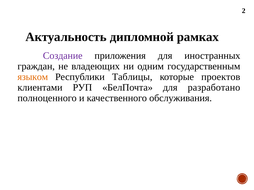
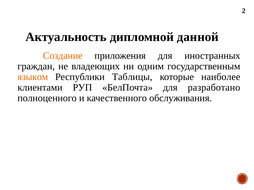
рамках: рамках -> данной (198, 37)
Создание colour: purple -> orange (63, 56)
проектов: проектов -> наиболее (221, 77)
